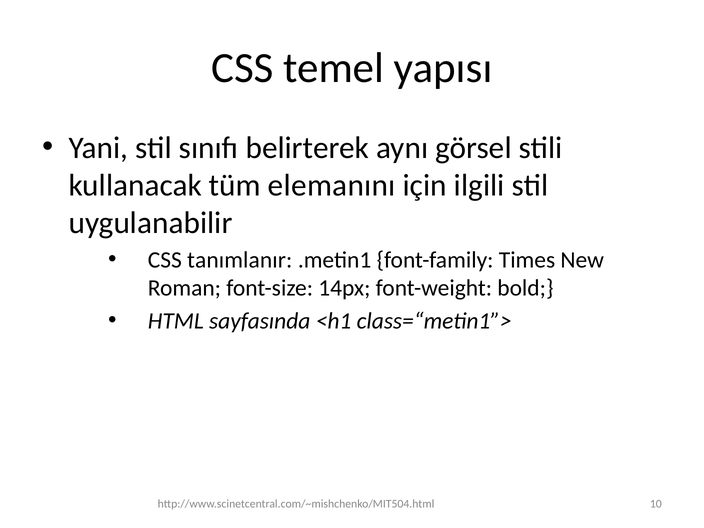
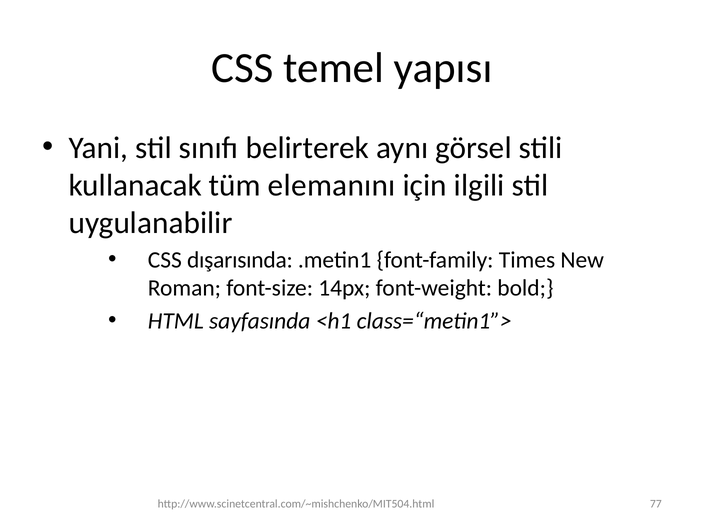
tanımlanır: tanımlanır -> dışarısında (240, 260)
10: 10 -> 77 (656, 504)
